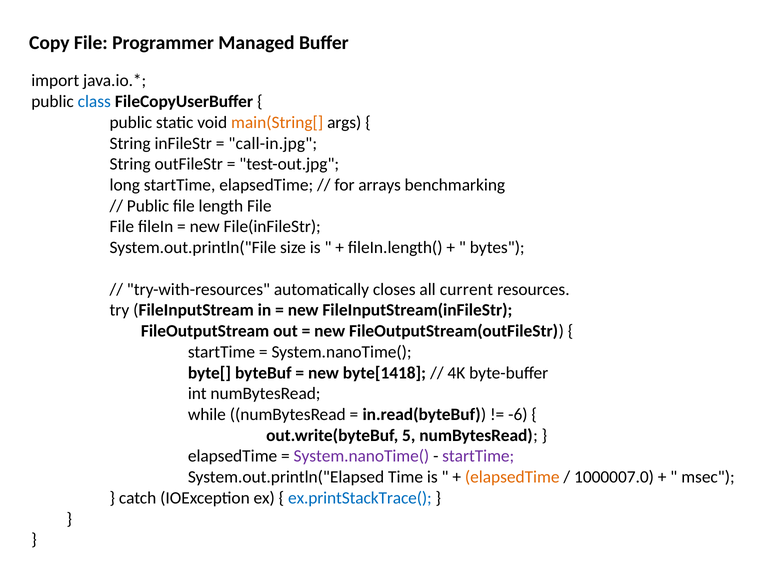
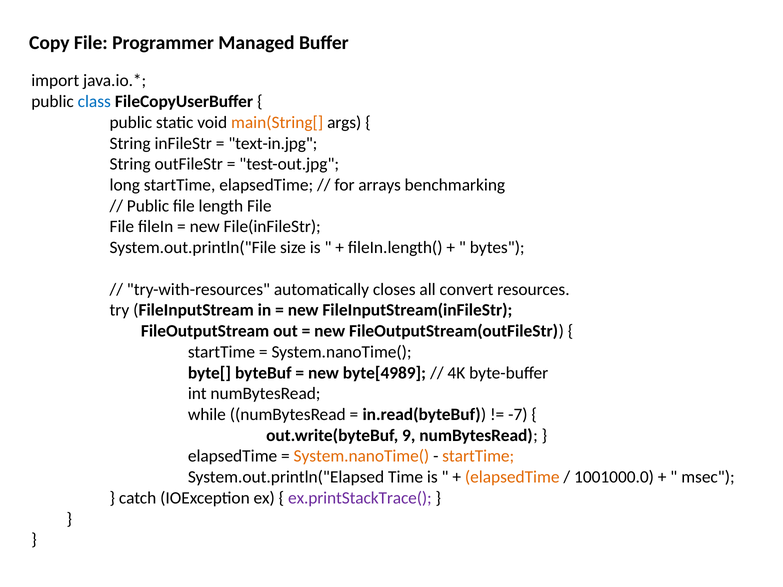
call-in.jpg: call-in.jpg -> text-in.jpg (273, 143)
current: current -> convert (466, 289)
byte[1418: byte[1418 -> byte[4989 (384, 373)
-6: -6 -> -7 (518, 415)
5: 5 -> 9 (409, 436)
System.nanoTime( colour: purple -> orange (361, 456)
startTime colour: purple -> orange (478, 456)
1000007.0: 1000007.0 -> 1001000.0 (614, 477)
ex.printStackTrace( colour: blue -> purple (360, 498)
